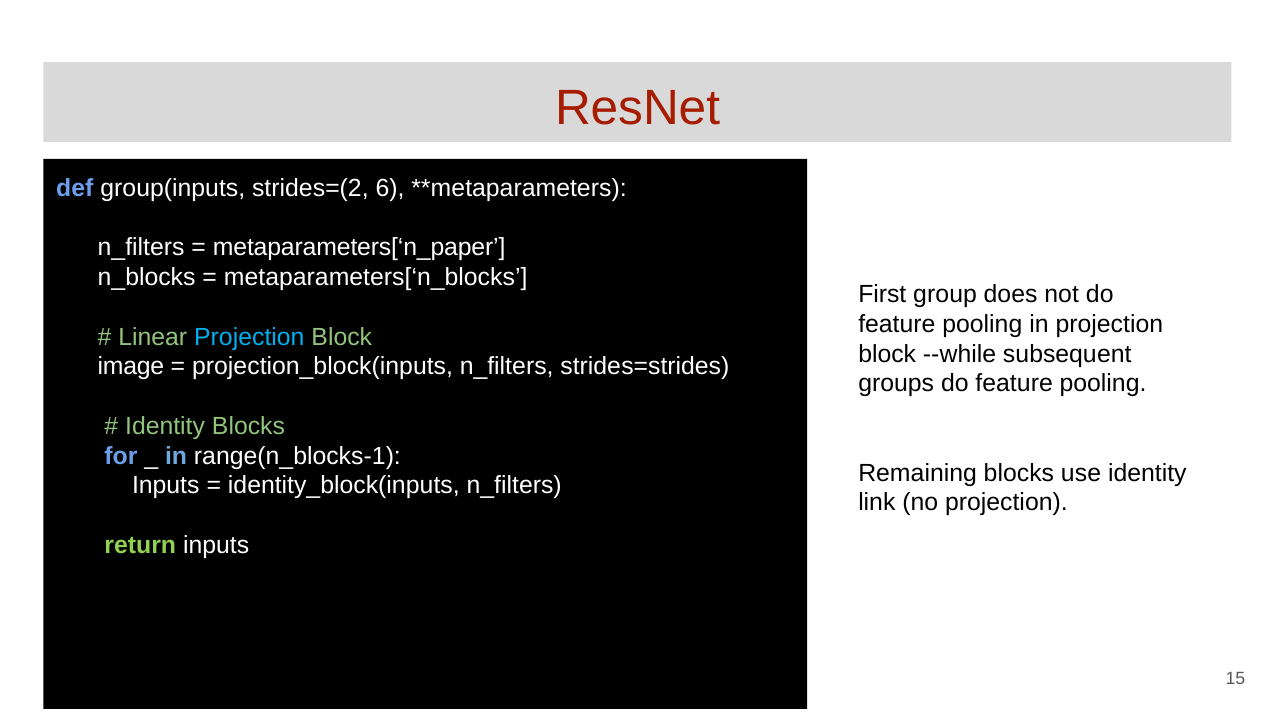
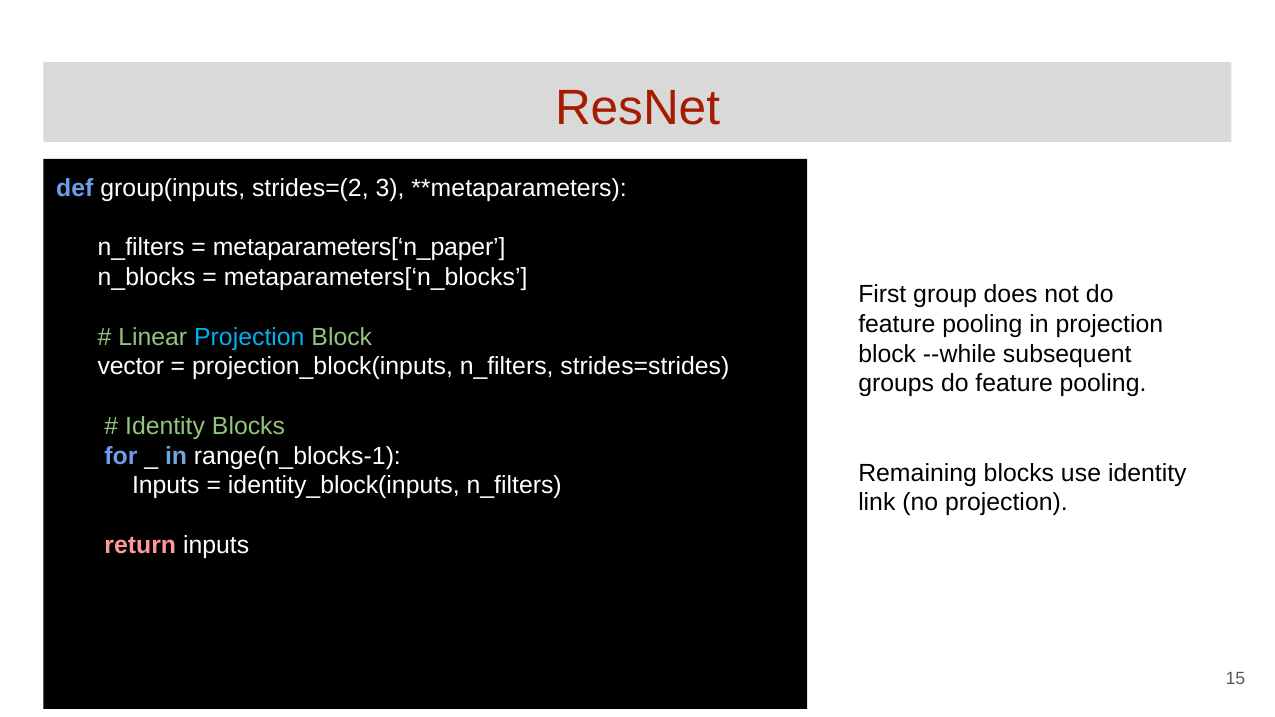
6: 6 -> 3 (390, 188)
image: image -> vector (131, 367)
return colour: light green -> pink (140, 545)
